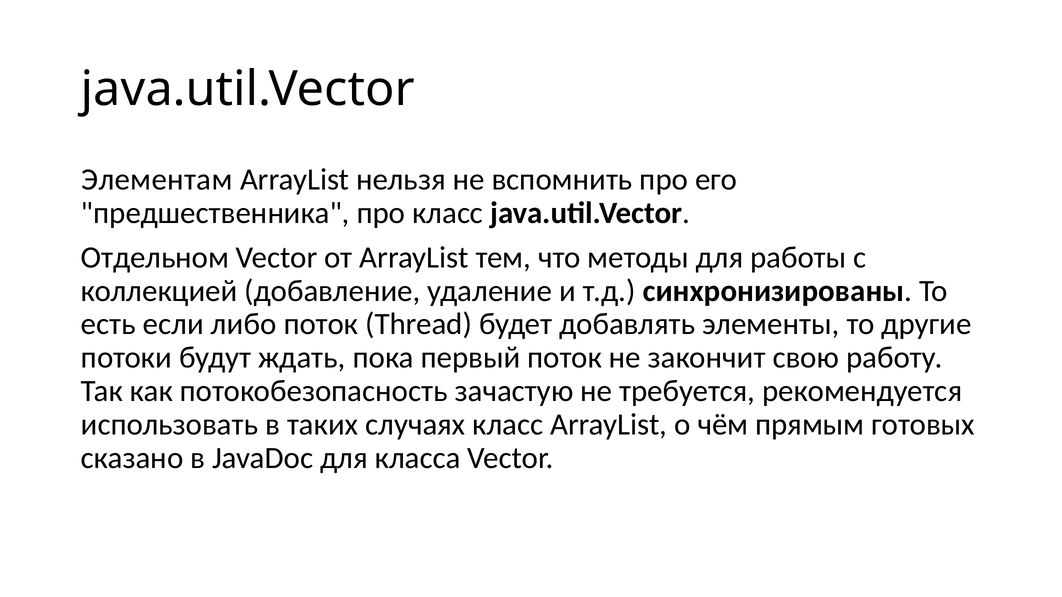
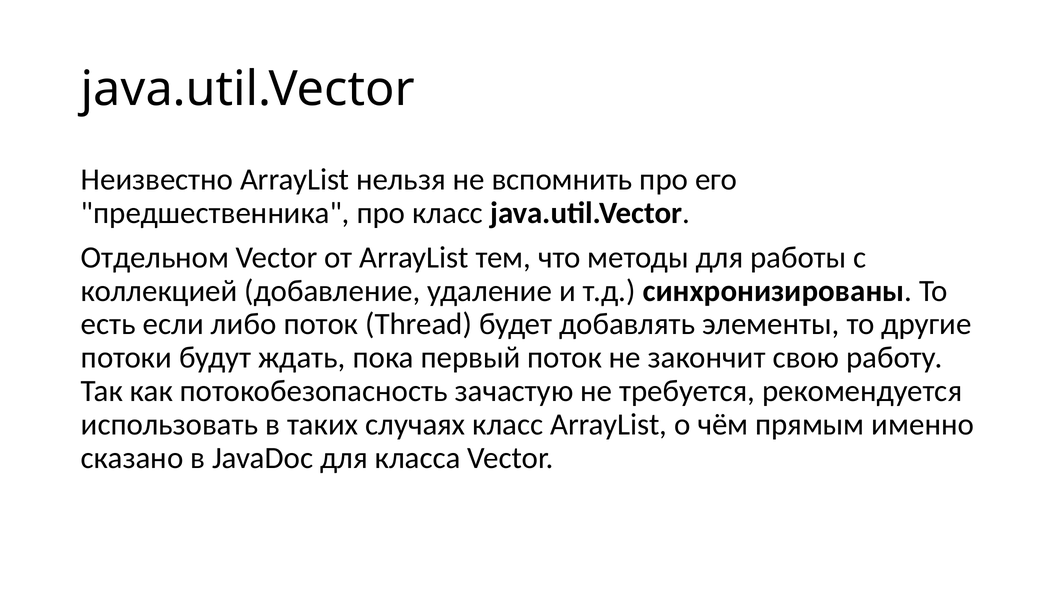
Элементам: Элементам -> Неизвестно (157, 180)
готовых: готовых -> именно (923, 425)
